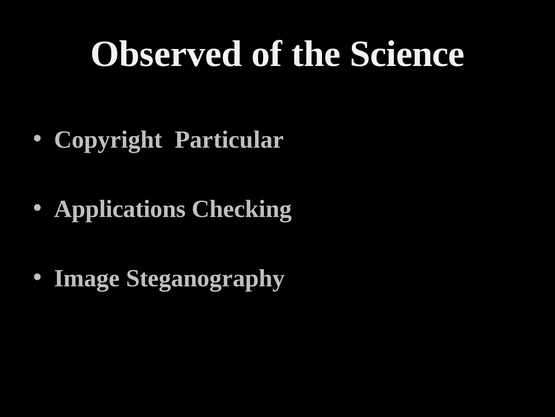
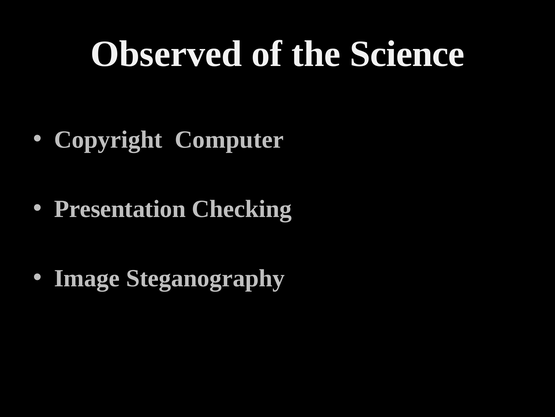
Particular: Particular -> Computer (229, 140)
Applications: Applications -> Presentation (120, 209)
